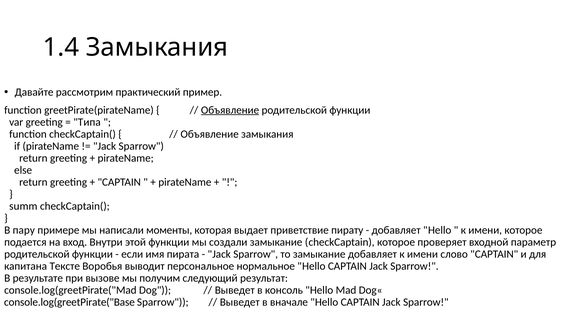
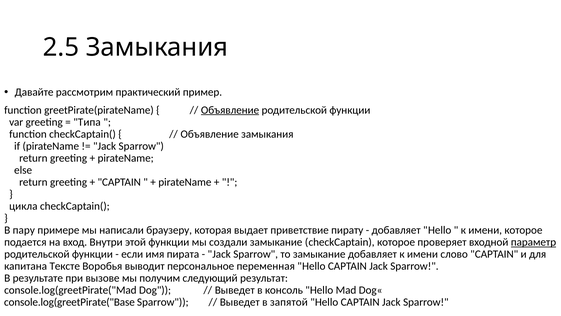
1.4: 1.4 -> 2.5 (61, 47)
summ: summ -> цикла (23, 206)
моменты: моменты -> браузеру (169, 230)
параметр underline: none -> present (533, 242)
нормальное: нормальное -> переменная (266, 266)
вначале: вначале -> запятой (289, 302)
